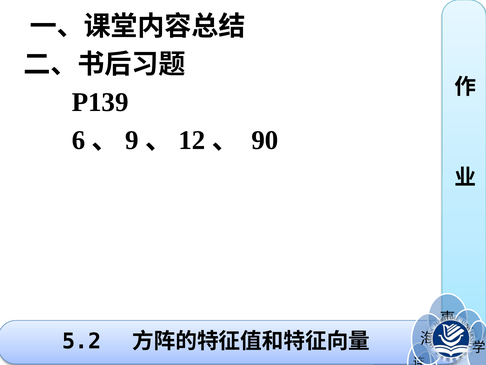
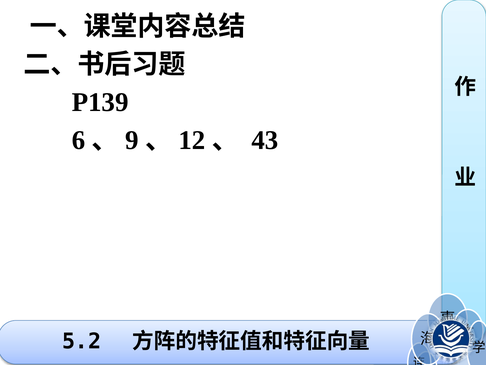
90: 90 -> 43 (265, 140)
